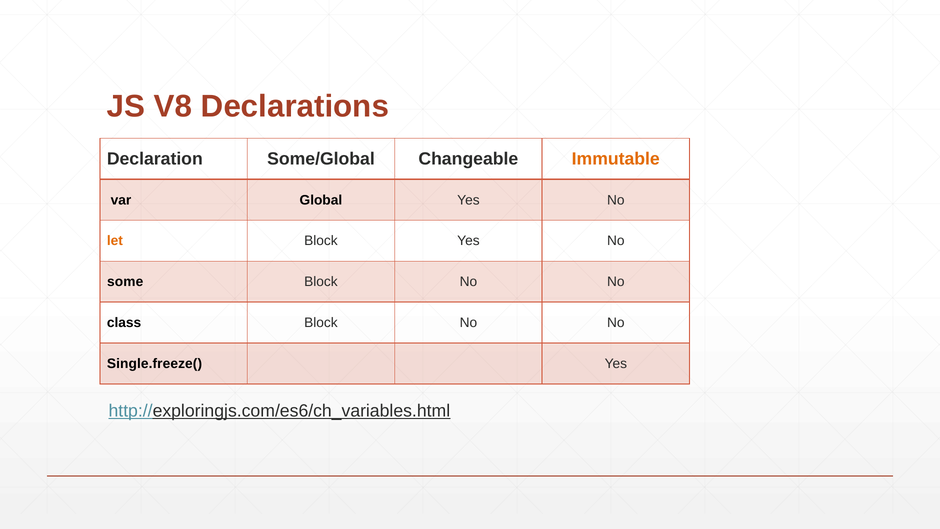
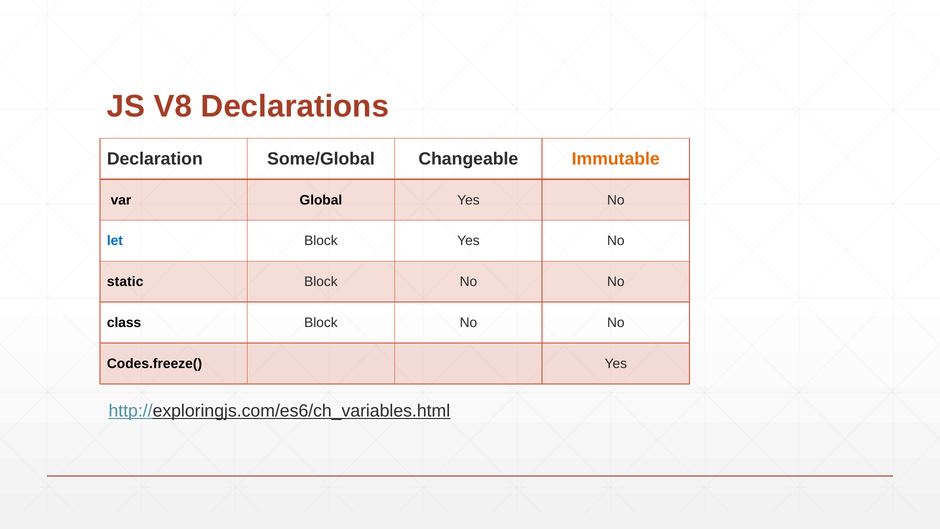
let colour: orange -> blue (115, 241)
some: some -> static (125, 282)
Single.freeze(: Single.freeze( -> Codes.freeze( (155, 364)
